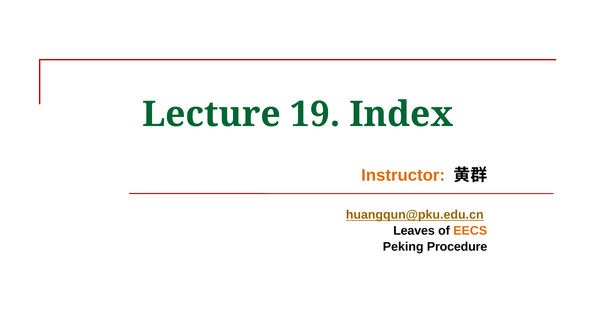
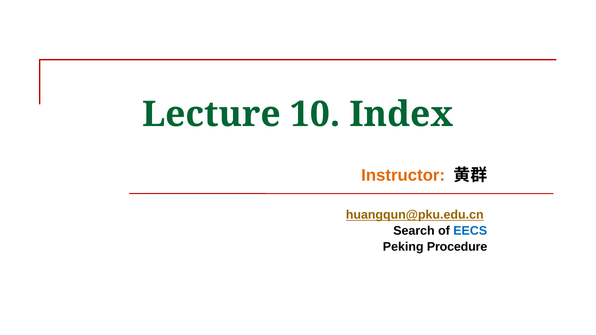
19: 19 -> 10 (315, 114)
Leaves: Leaves -> Search (414, 231)
EECS colour: orange -> blue (470, 231)
